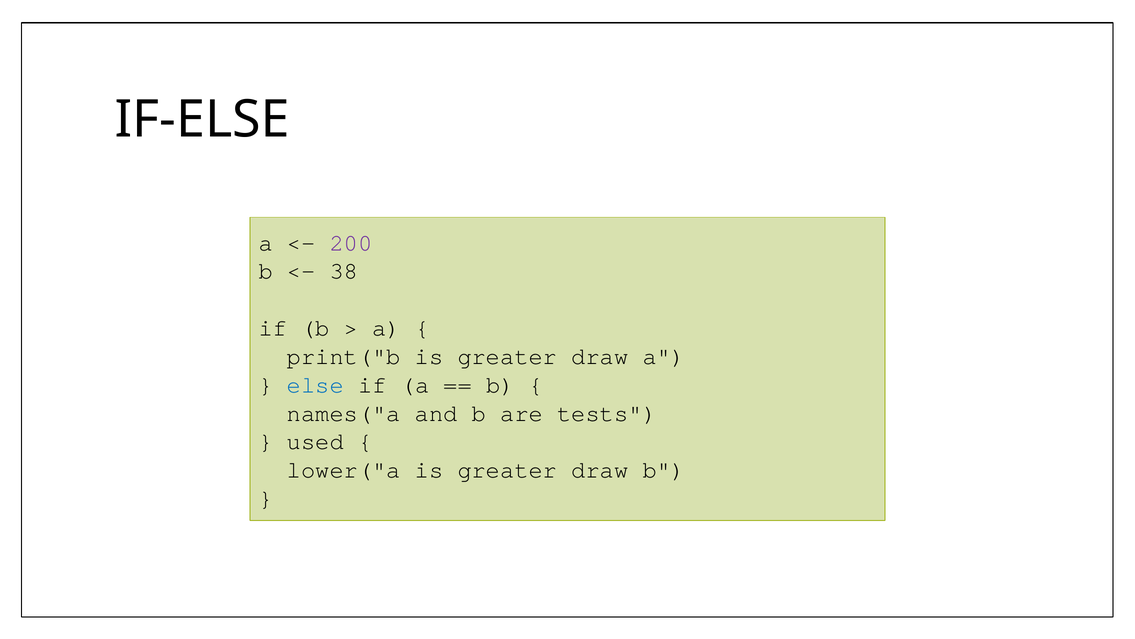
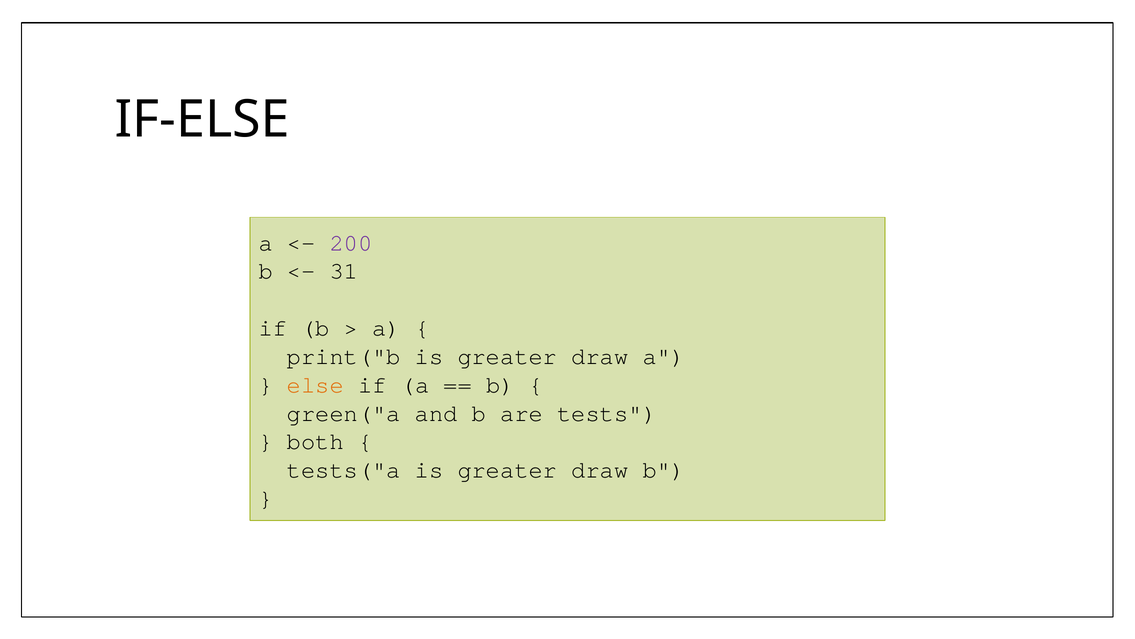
38: 38 -> 31 (344, 271)
else colour: blue -> orange (315, 384)
names("a: names("a -> green("a (344, 413)
used: used -> both (315, 441)
lower("a: lower("a -> tests("a (344, 470)
